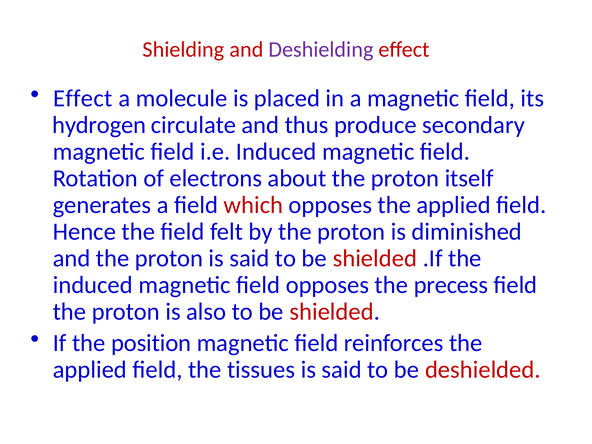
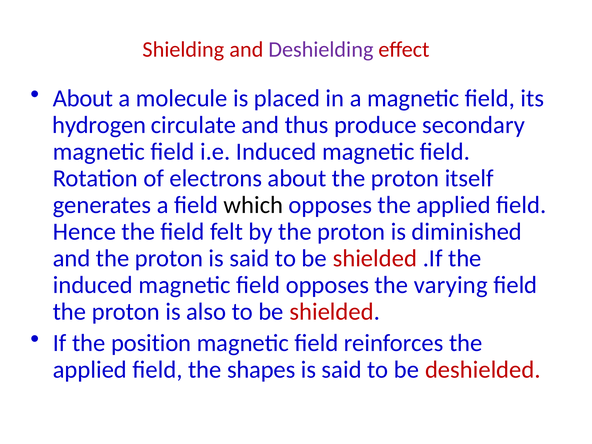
Effect: Effect -> About (83, 98)
which colour: red -> black (253, 205)
precess: precess -> varying (451, 285)
tissues: tissues -> shapes (261, 370)
